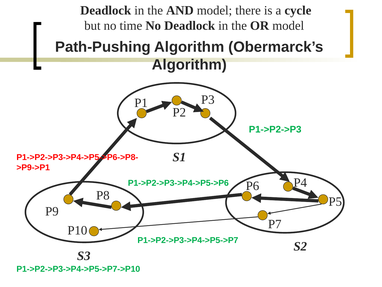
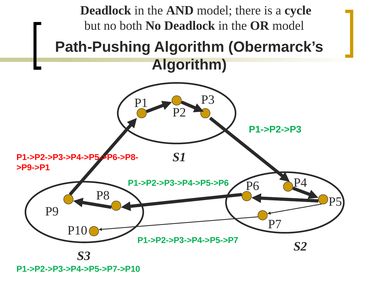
time: time -> both (131, 26)
